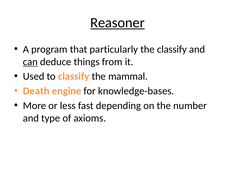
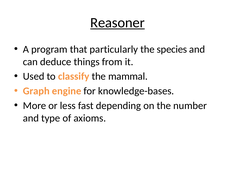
the classify: classify -> species (172, 49)
can underline: present -> none (30, 62)
Death: Death -> Graph (36, 91)
